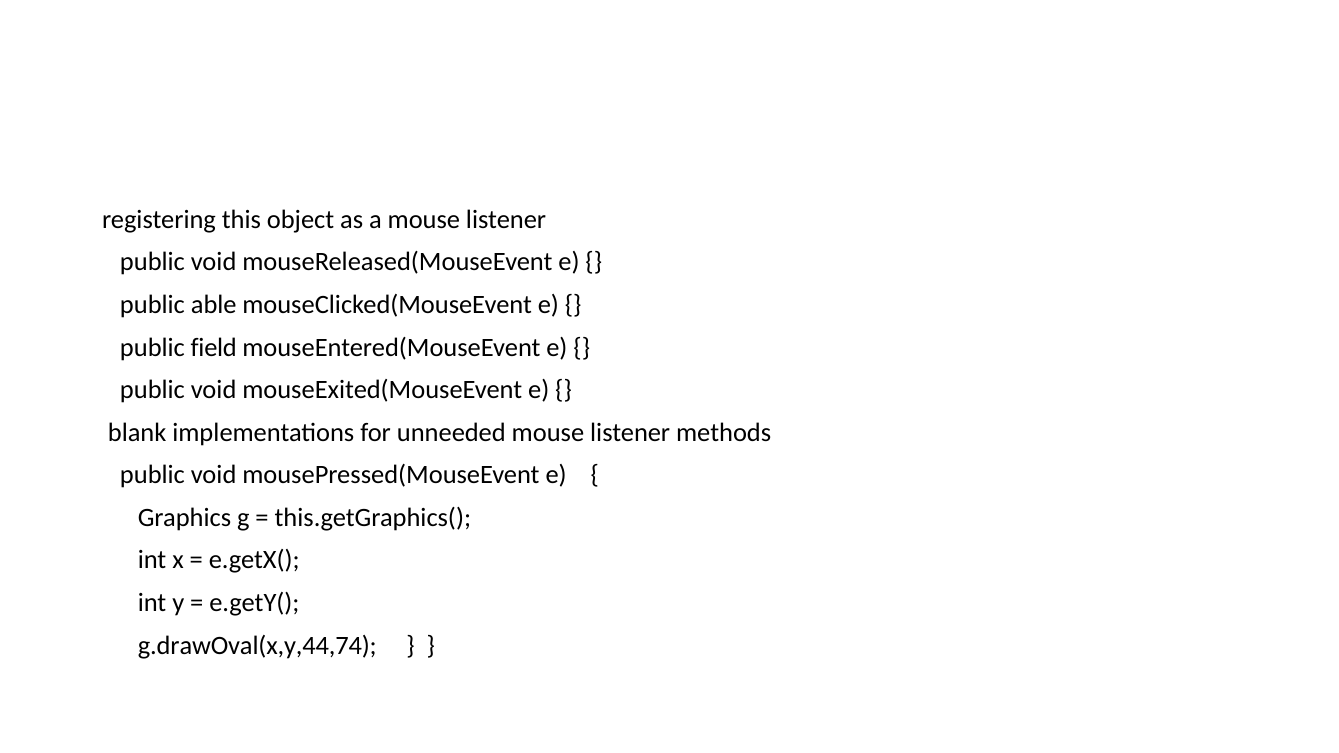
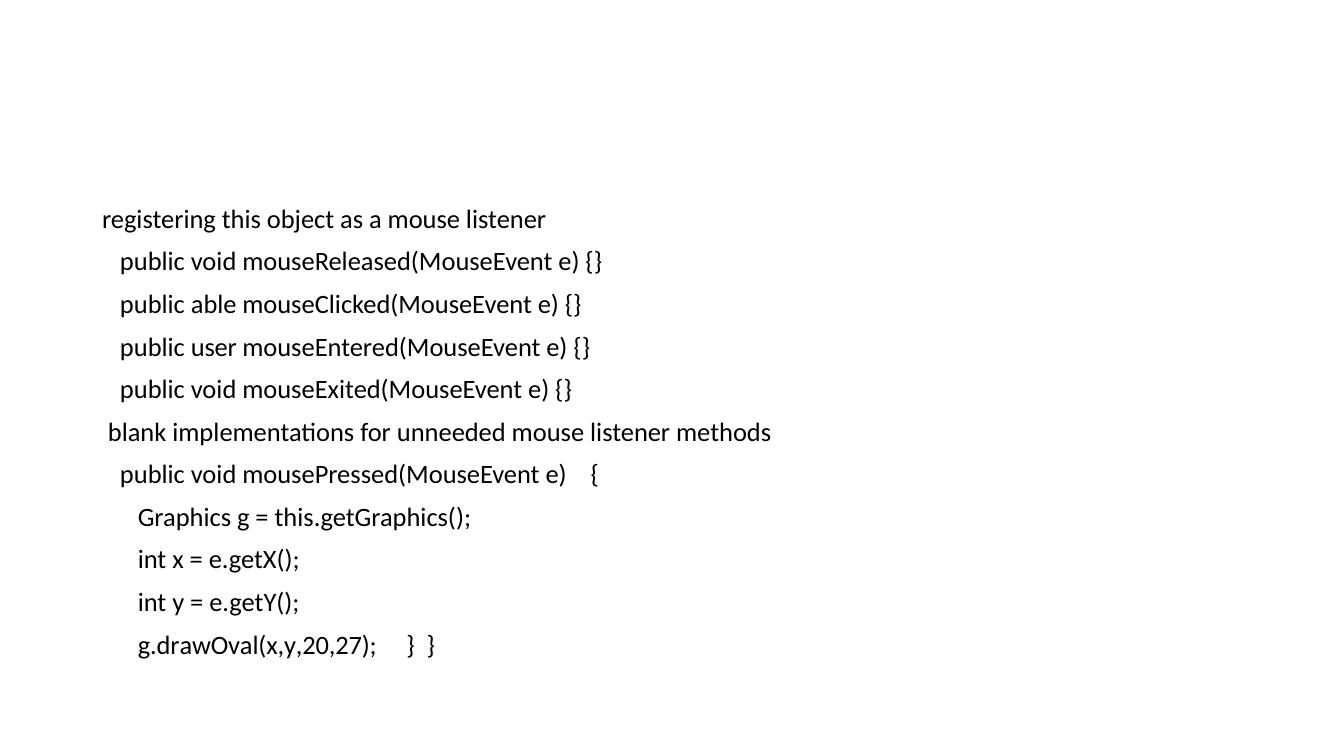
field: field -> user (214, 347)
g.drawOval(x,y,44,74: g.drawOval(x,y,44,74 -> g.drawOval(x,y,20,27 (257, 645)
